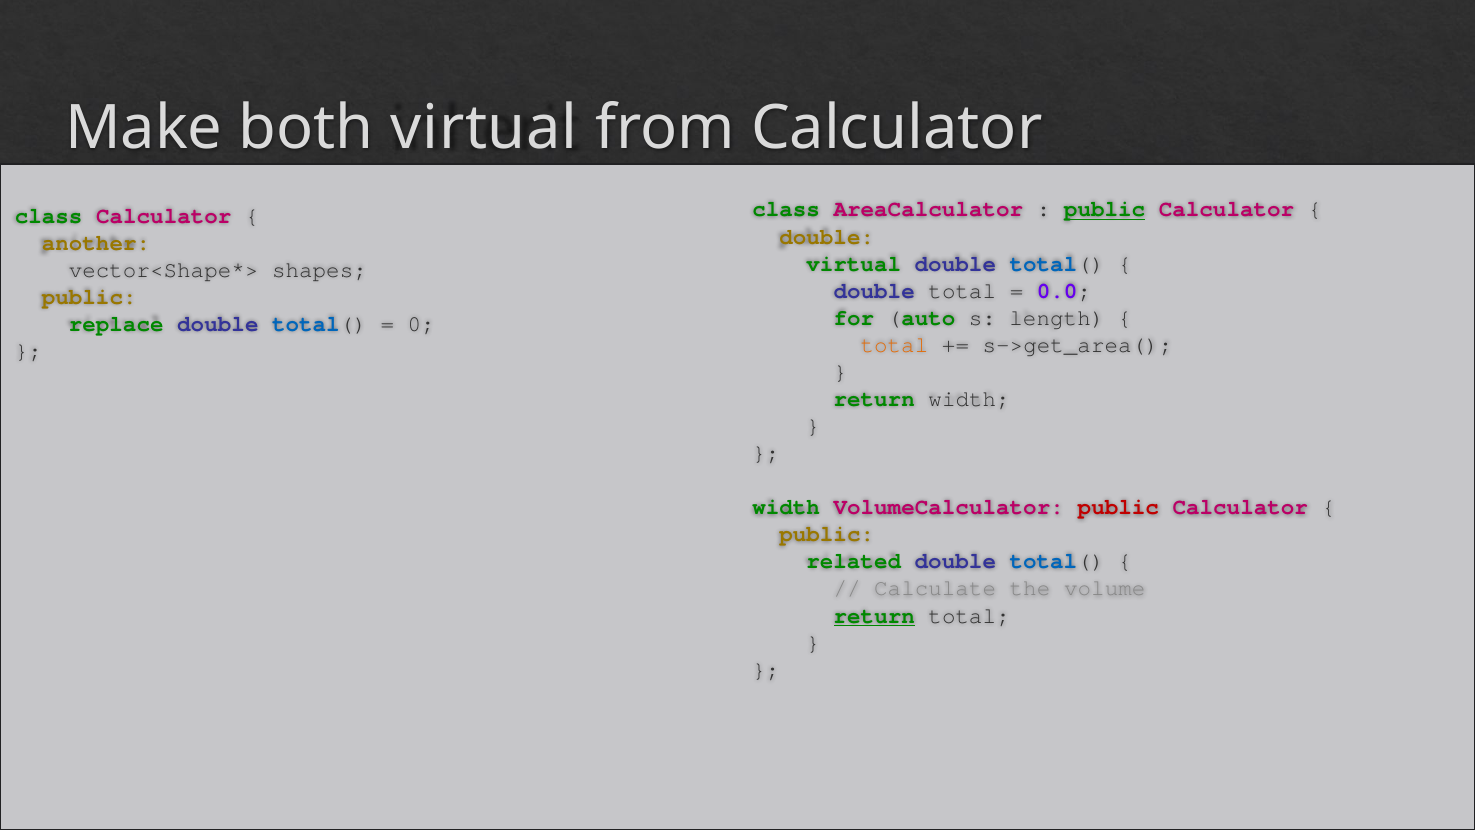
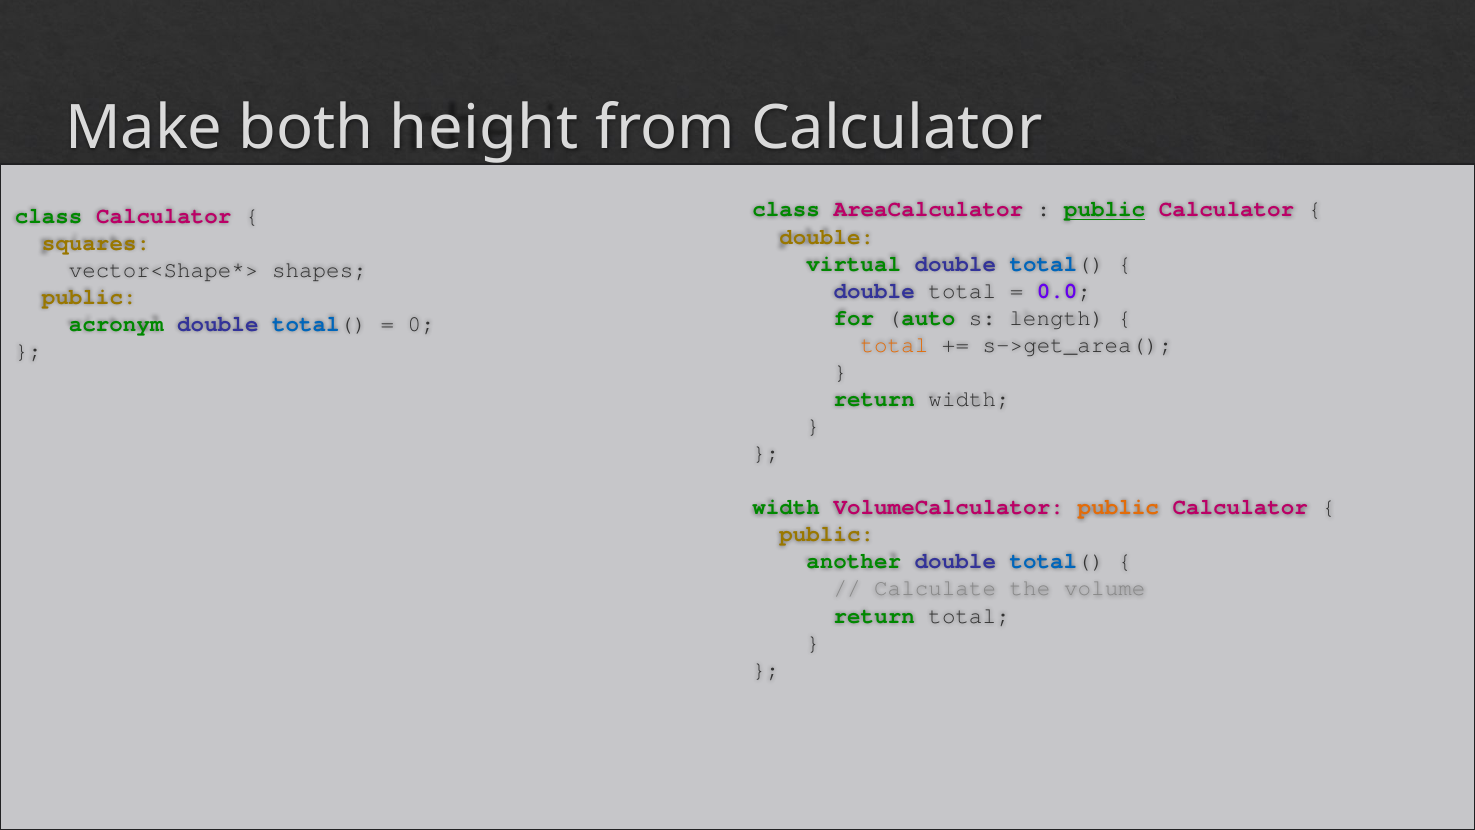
both virtual: virtual -> height (484, 128)
another: another -> squares (96, 243)
replace: replace -> acronym (116, 324)
public colour: red -> orange (1118, 507)
related: related -> another (854, 561)
return underline: present -> none (874, 615)
